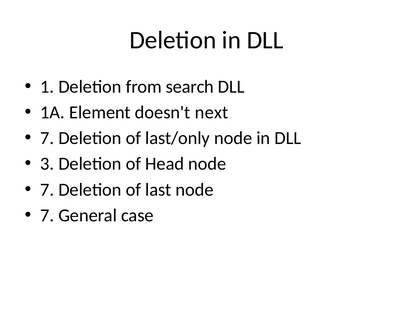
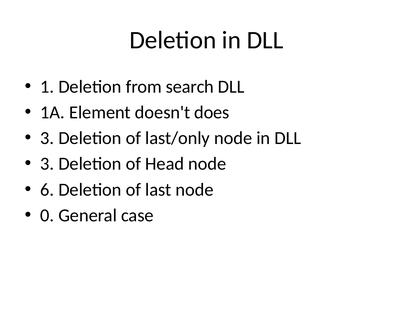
next: next -> does (212, 112)
7: 7 -> 3 (47, 138)
7: 7 -> 6 (47, 189)
7: 7 -> 0 (47, 215)
